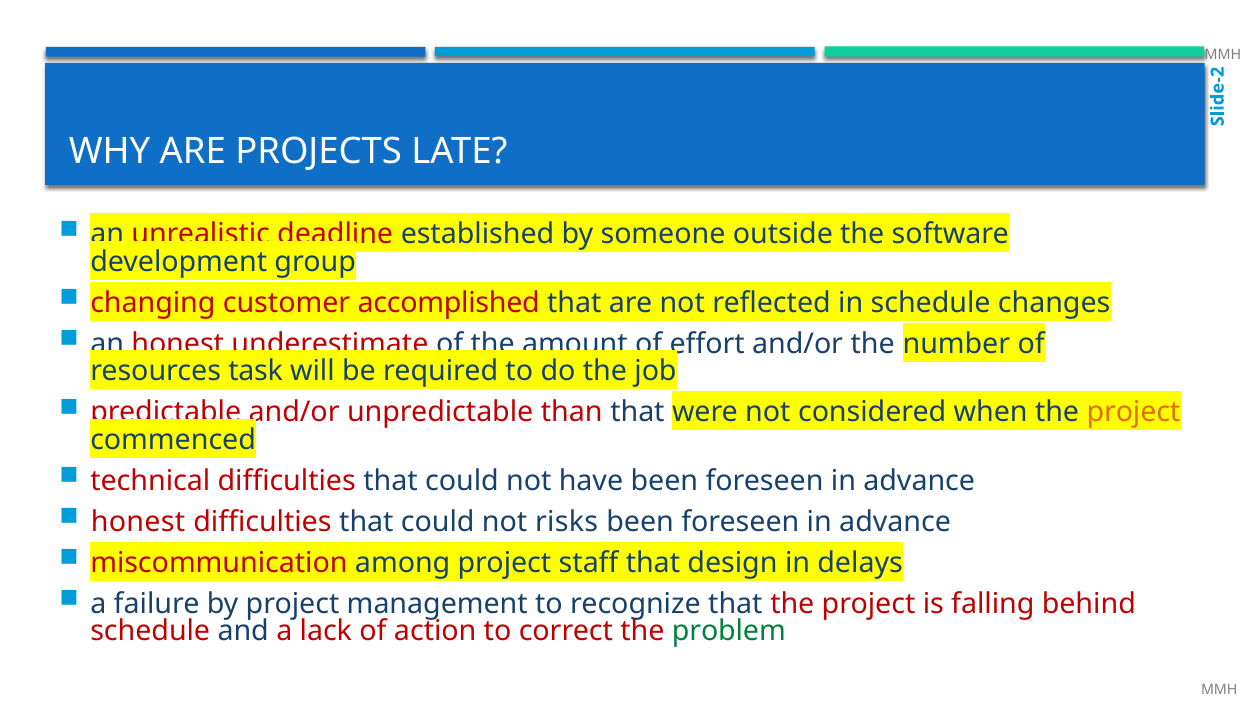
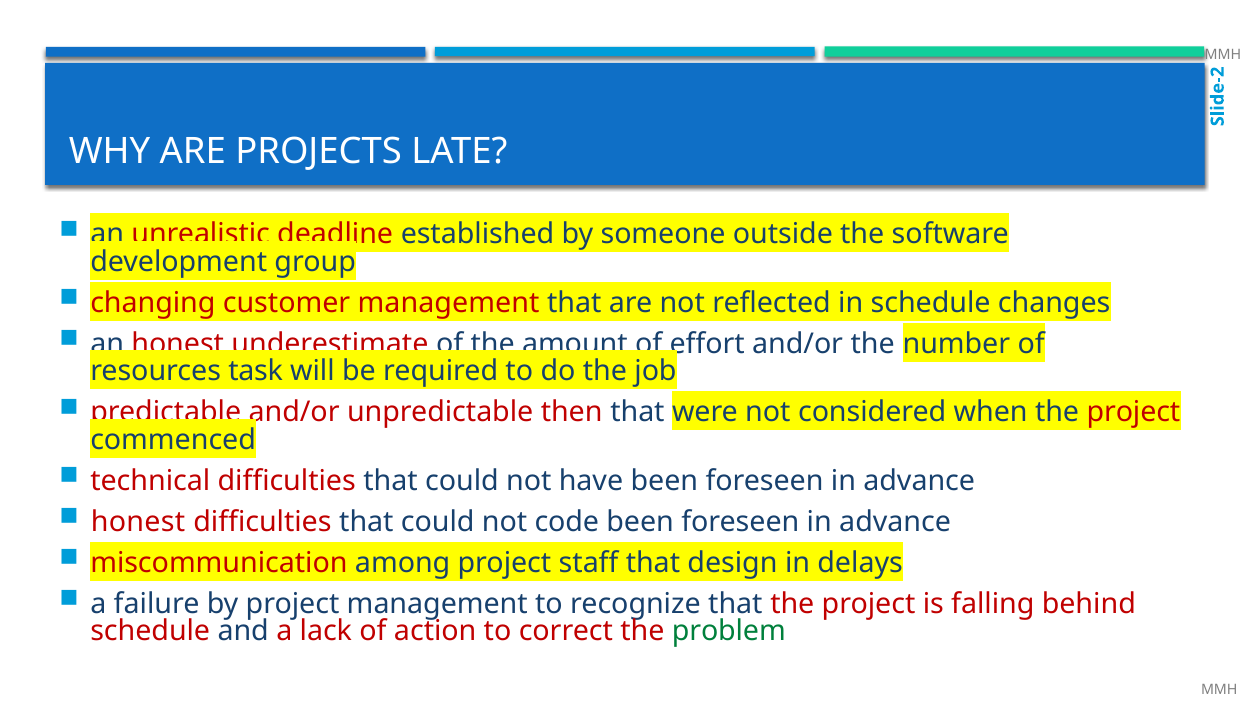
customer accomplished: accomplished -> management (449, 303)
than: than -> then (572, 412)
project colour: orange -> red (1133, 412)
risks: risks -> code (567, 522)
